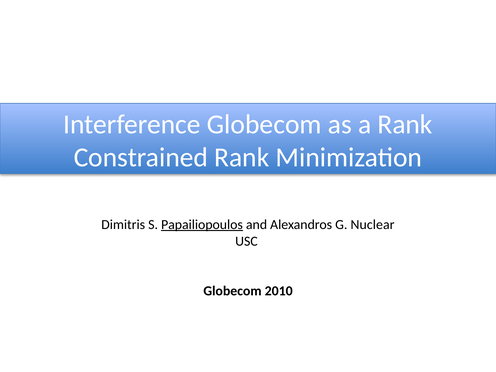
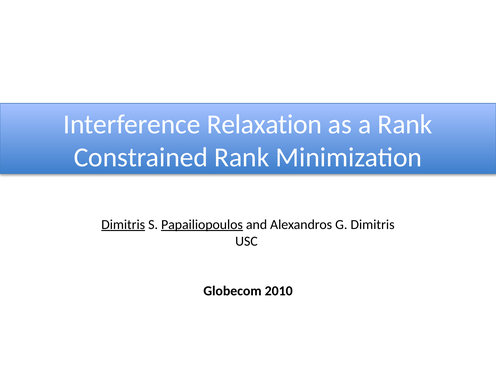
Interference Globecom: Globecom -> Relaxation (264, 124)
Dimitris underline: none -> present (123, 225)
G Nuclear: Nuclear -> Dimitris (373, 225)
